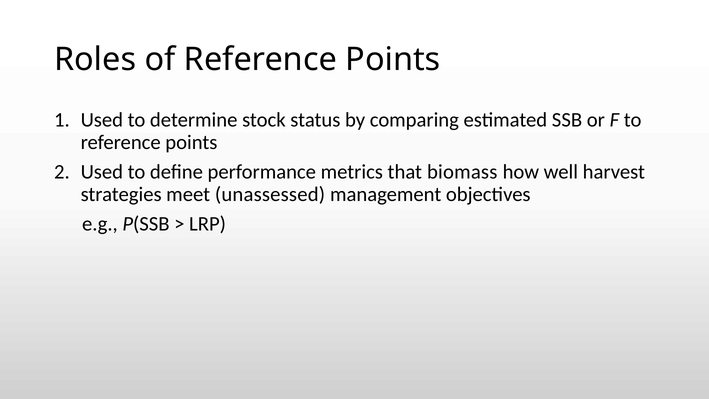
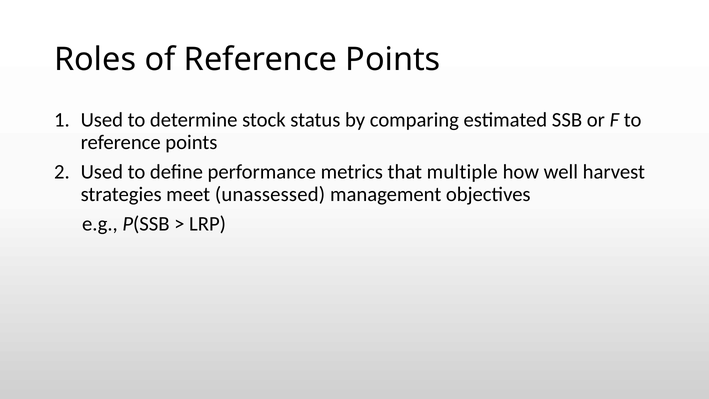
biomass: biomass -> multiple (462, 172)
